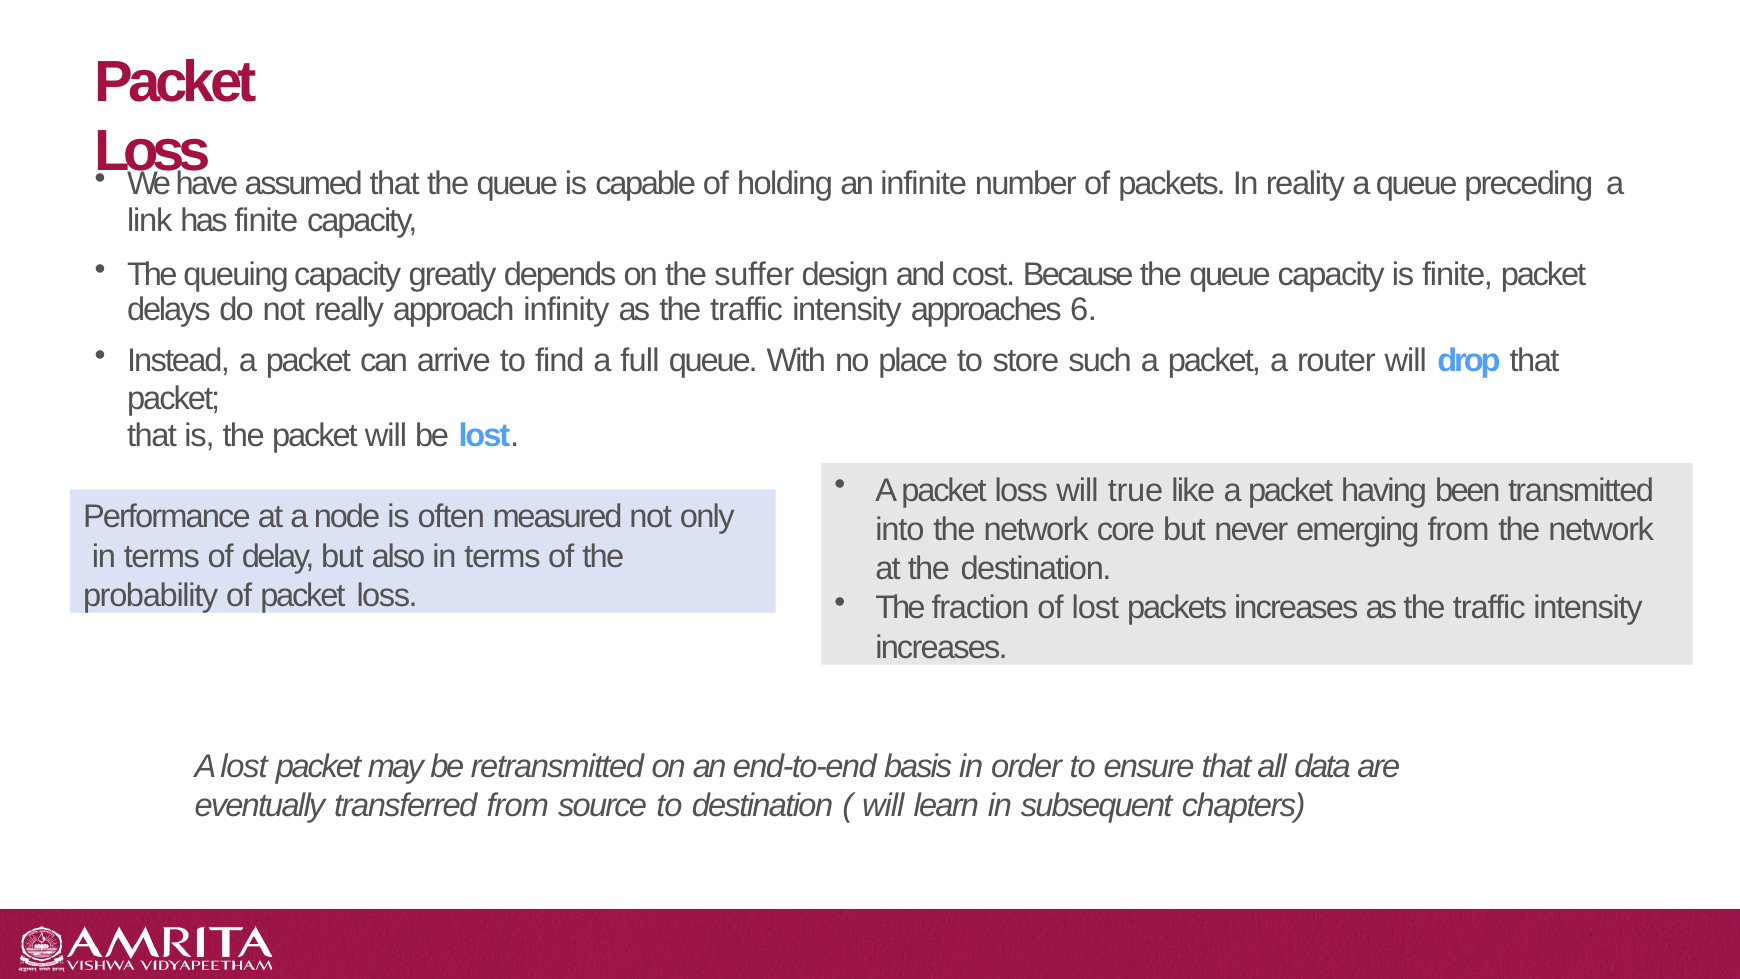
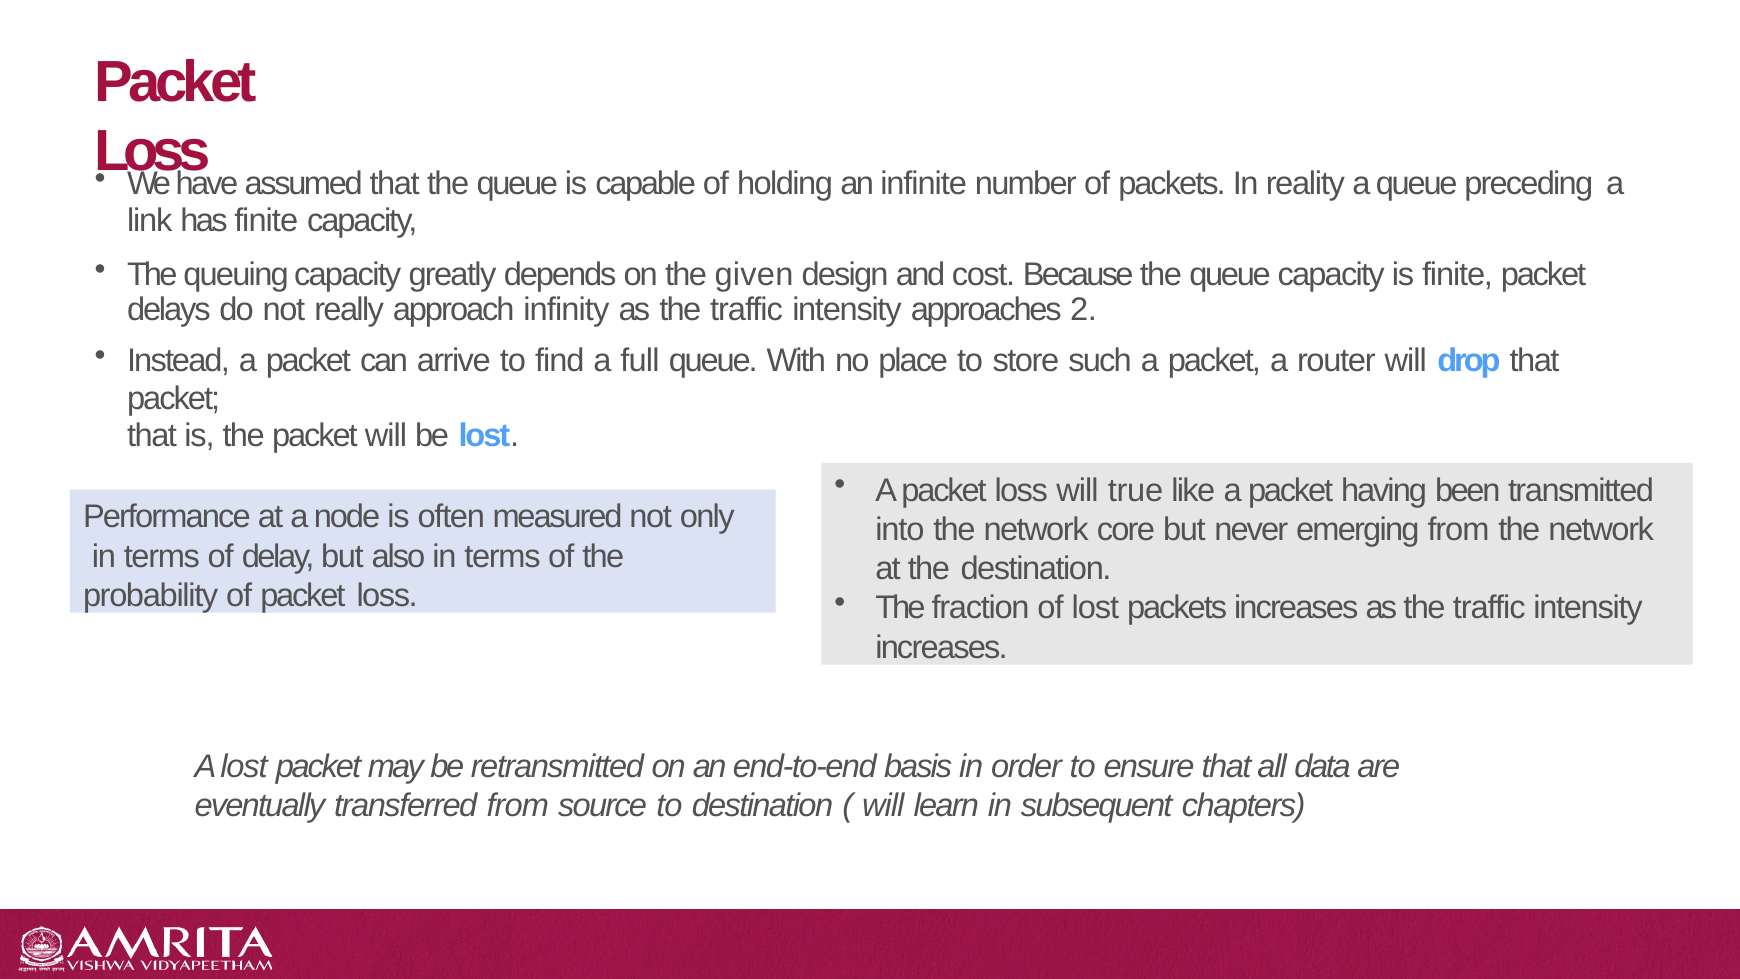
suffer: suffer -> given (754, 275)
6: 6 -> 2 (1084, 310)
